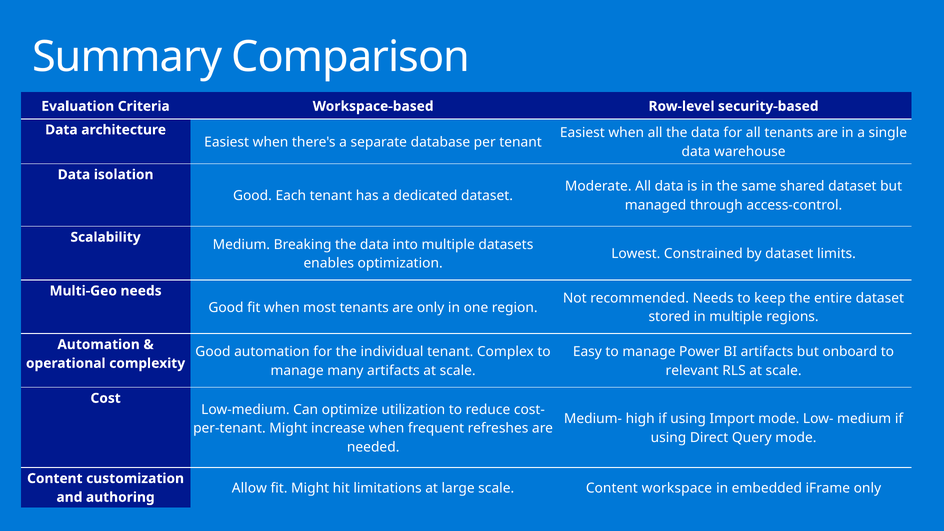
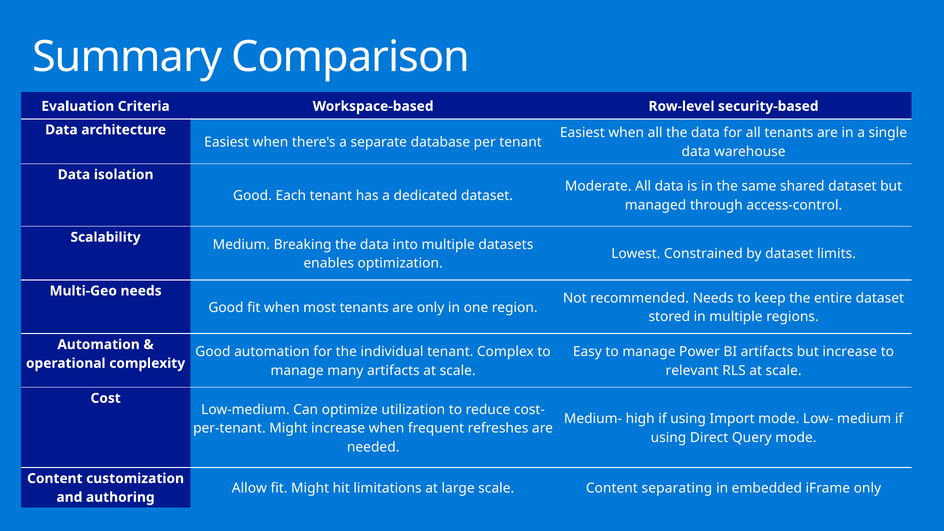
but onboard: onboard -> increase (850, 352)
workspace: workspace -> separating (677, 488)
